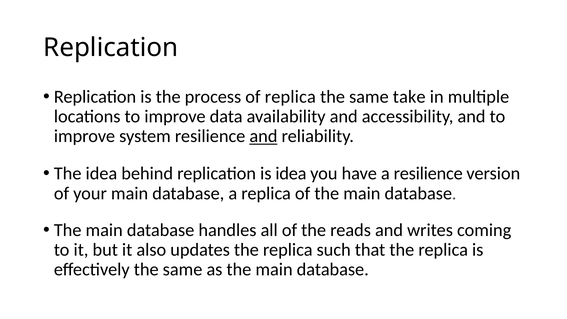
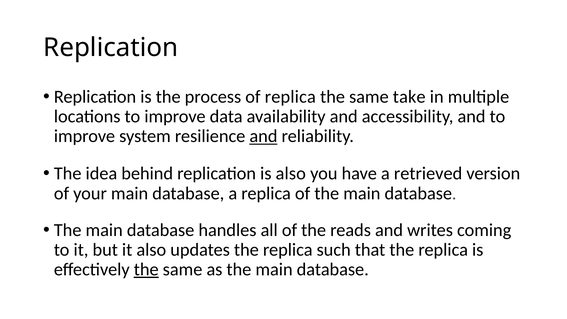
is idea: idea -> also (291, 174)
a resilience: resilience -> retrieved (428, 174)
the underline: none -> present (146, 269)
